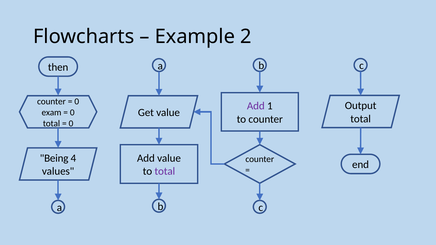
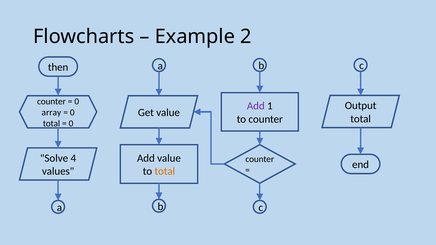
exam: exam -> array (51, 113)
Being: Being -> Solve (54, 158)
total colour: purple -> orange (165, 171)
